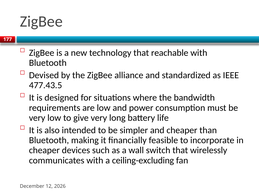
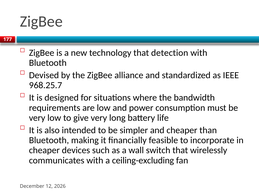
reachable: reachable -> detection (170, 53)
477.43.5: 477.43.5 -> 968.25.7 (46, 85)
